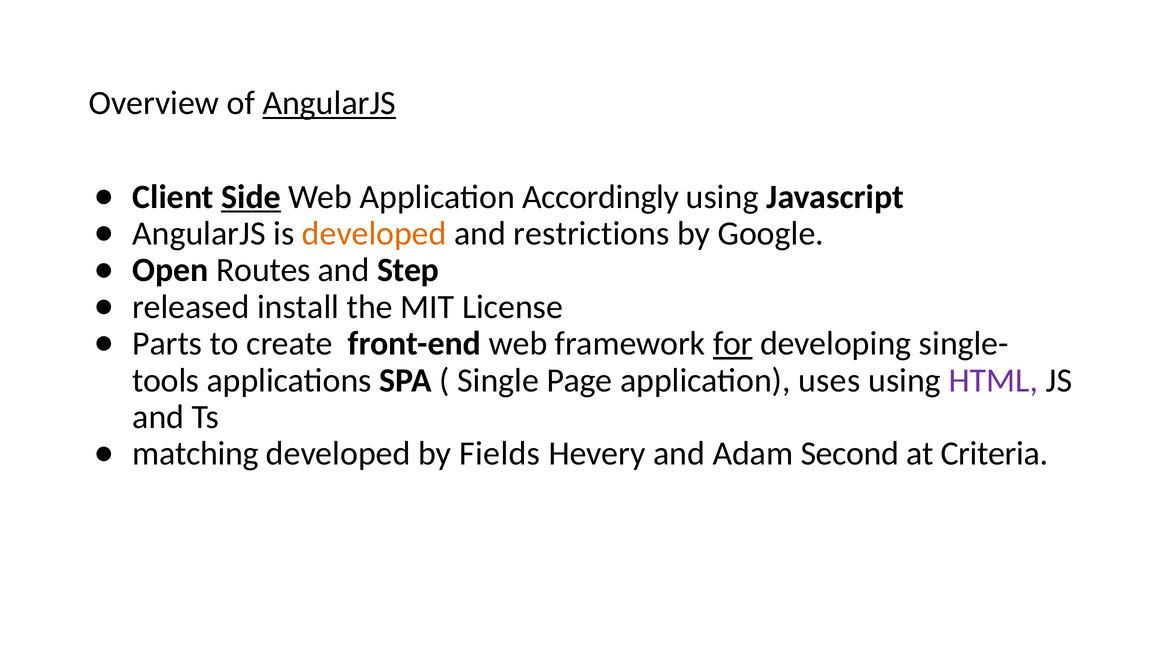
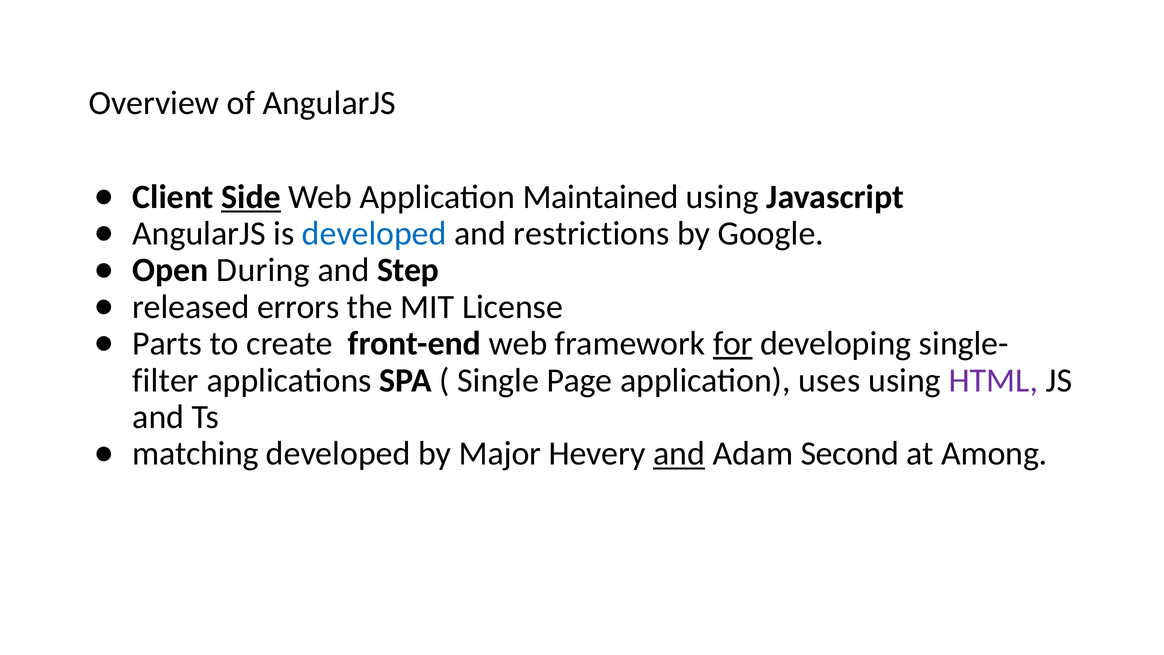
AngularJS underline: present -> none (329, 103)
Accordingly: Accordingly -> Maintained (601, 197)
developed colour: orange -> blue (374, 233)
Routes: Routes -> During (263, 270)
install: install -> errors (298, 307)
tools: tools -> filter (166, 380)
Fields: Fields -> Major (500, 454)
and underline: none -> present (679, 454)
Criteria: Criteria -> Among (994, 454)
